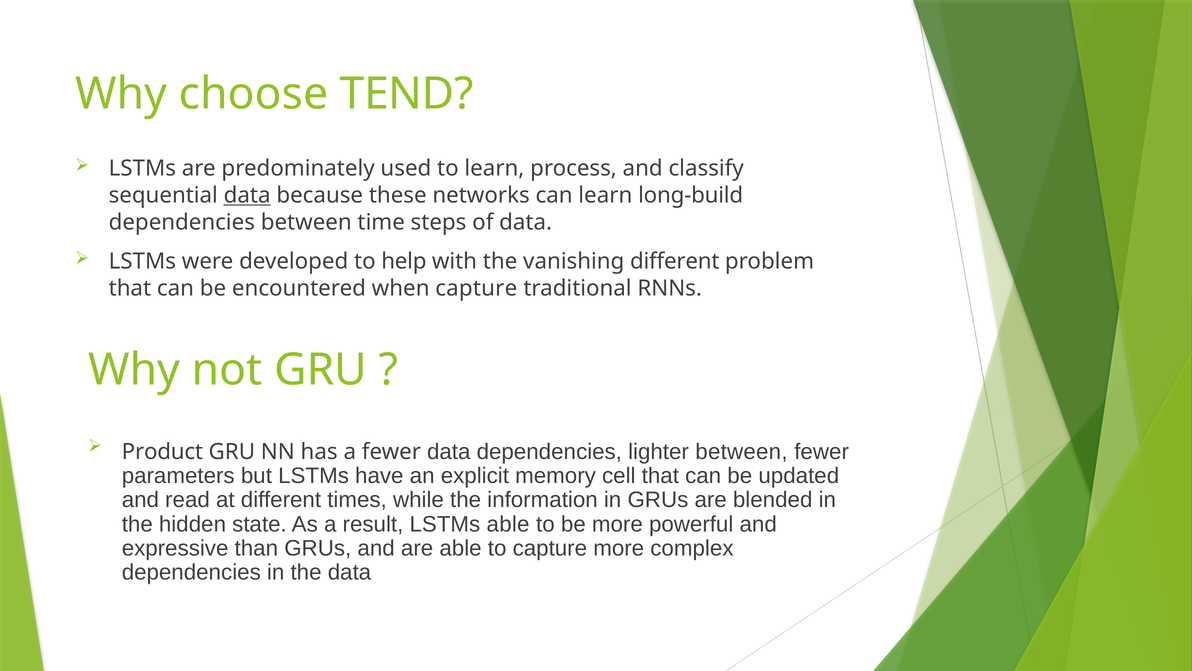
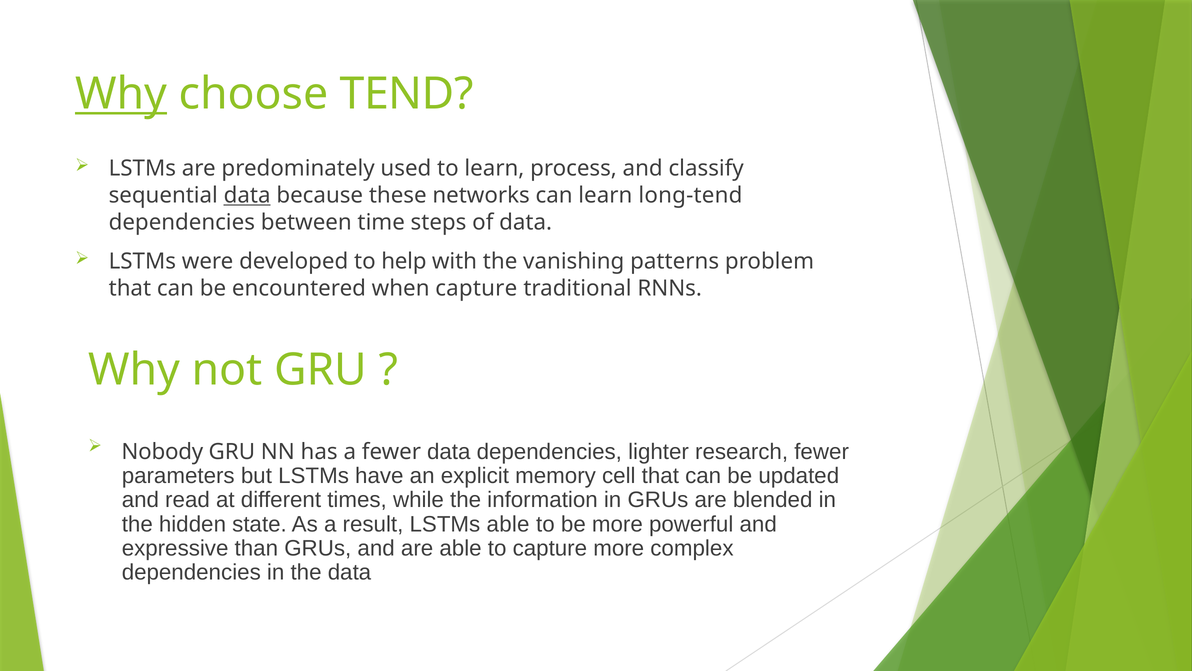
Why underline: none -> present (121, 94)
long-build: long-build -> long-tend (690, 195)
vanishing different: different -> patterns (675, 261)
Product: Product -> Nobody (162, 451)
lighter between: between -> research (742, 451)
